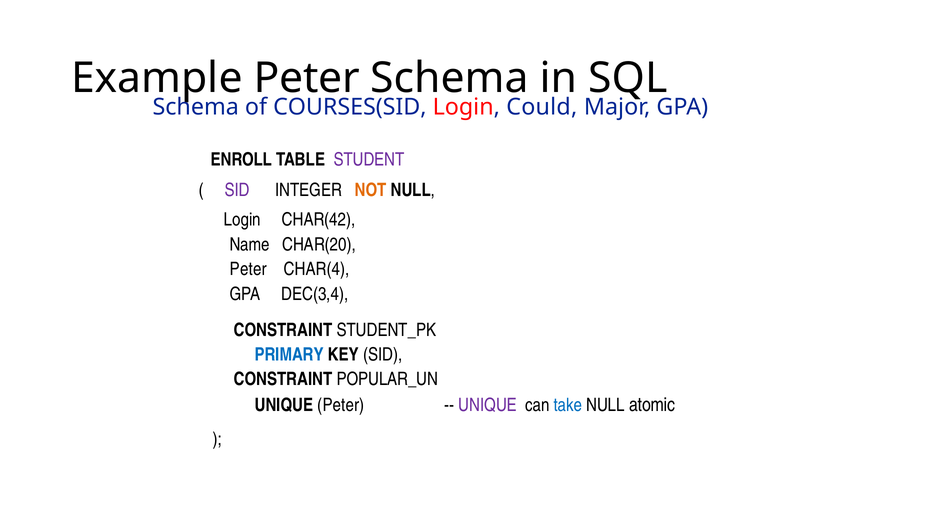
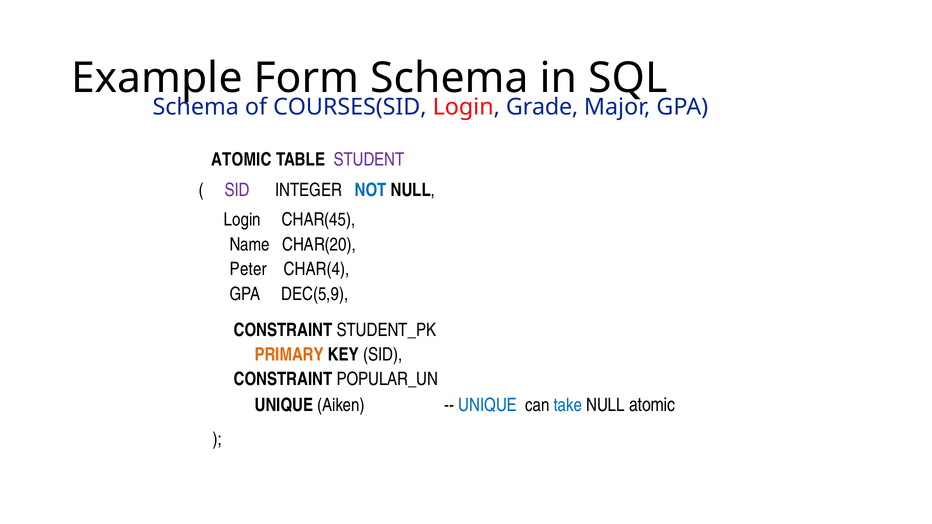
Peter: Peter -> Form (307, 78)
Could: Could -> Grade (542, 107)
ENROLL: ENROLL -> ATOMIC (241, 160)
NOT colour: orange -> blue (371, 190)
CHAR(42: CHAR(42 -> CHAR(45 (319, 220)
DEC(3,4: DEC(3,4 -> DEC(5,9 (315, 294)
PRIMARY colour: blue -> orange (289, 355)
UNIQUE Peter: Peter -> Aiken (341, 405)
UNIQUE colour: purple -> blue (488, 405)
